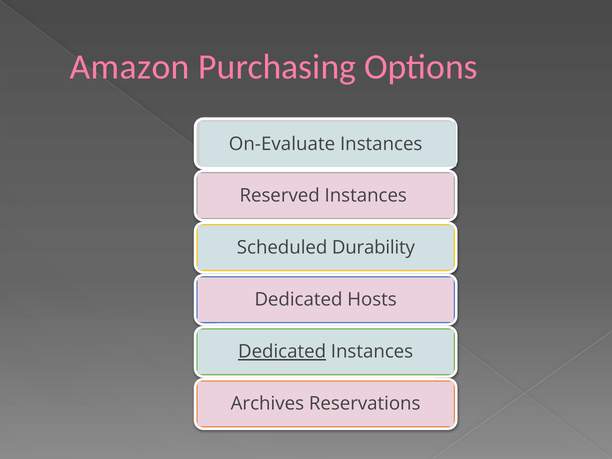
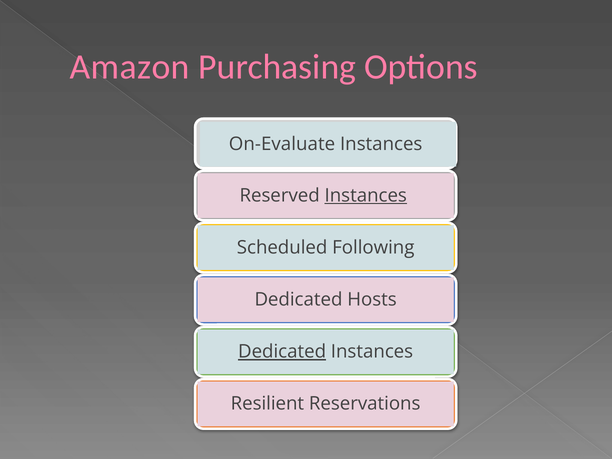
Instances underline: none -> present (366, 195)
Durability: Durability -> Following (373, 247)
Archives: Archives -> Resilient (267, 404)
